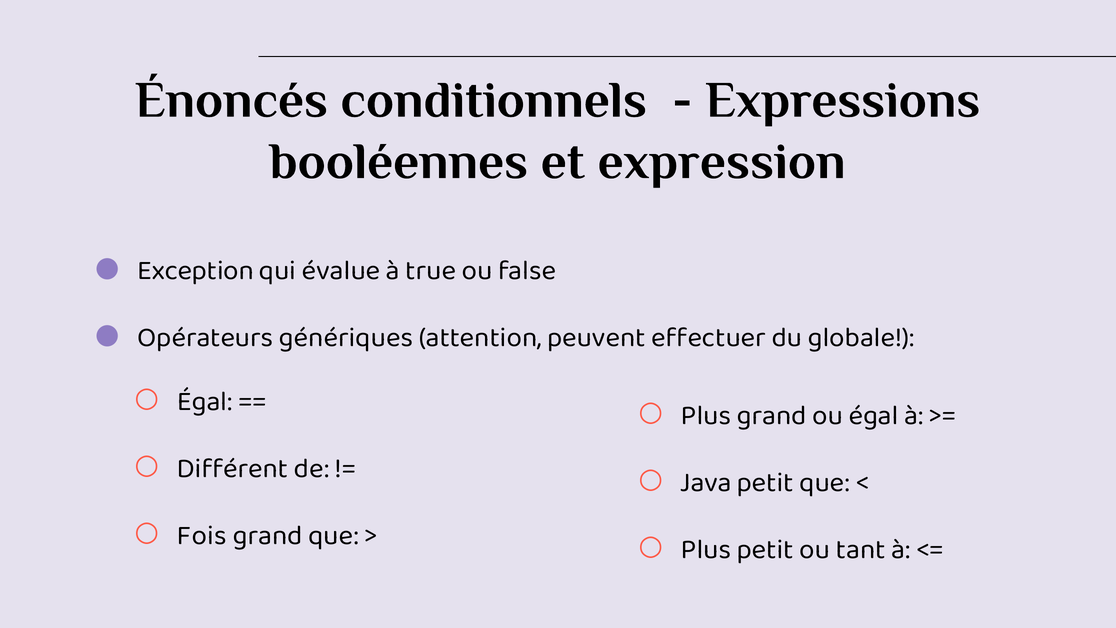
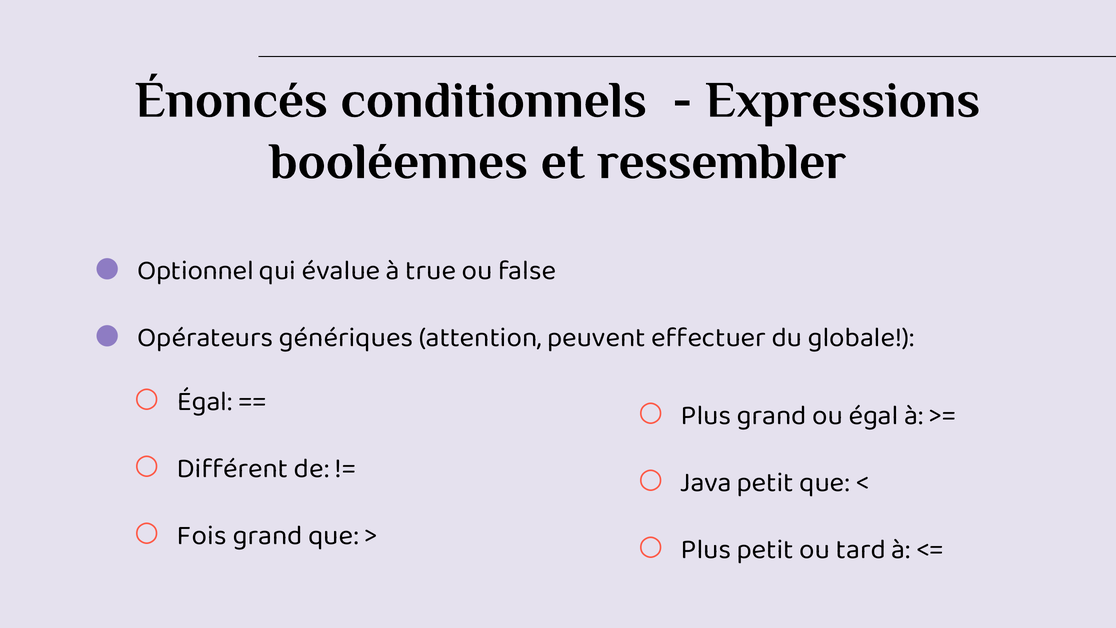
expression: expression -> ressembler (722, 161)
Exception: Exception -> Optionnel (195, 270)
tant: tant -> tard (861, 549)
